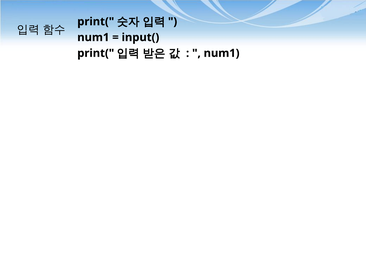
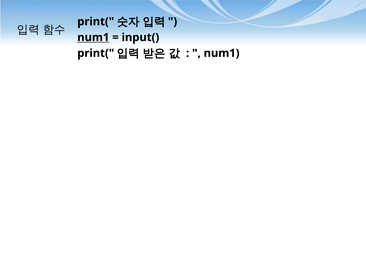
num1 underline: none -> present (93, 37)
